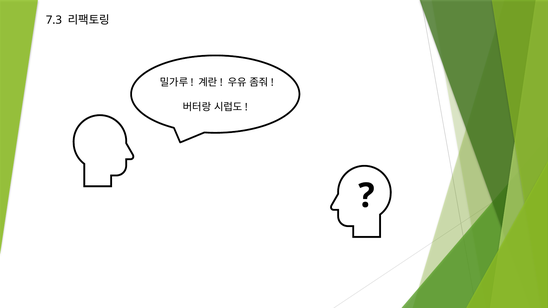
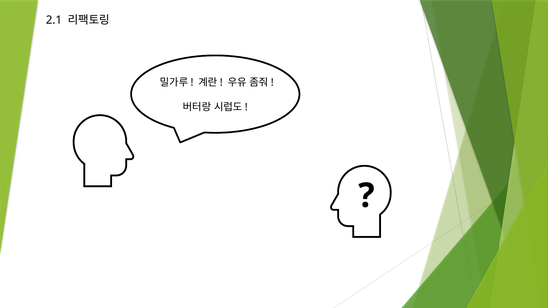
7.3: 7.3 -> 2.1 (54, 20)
